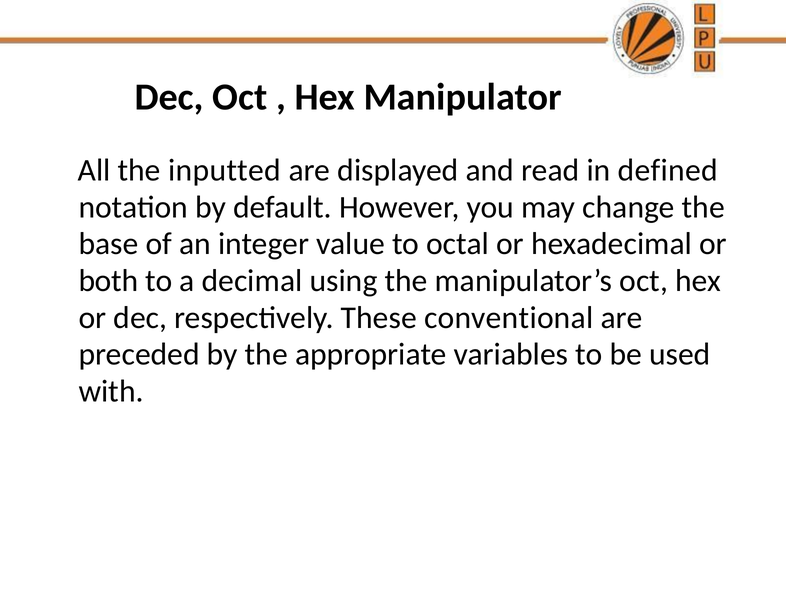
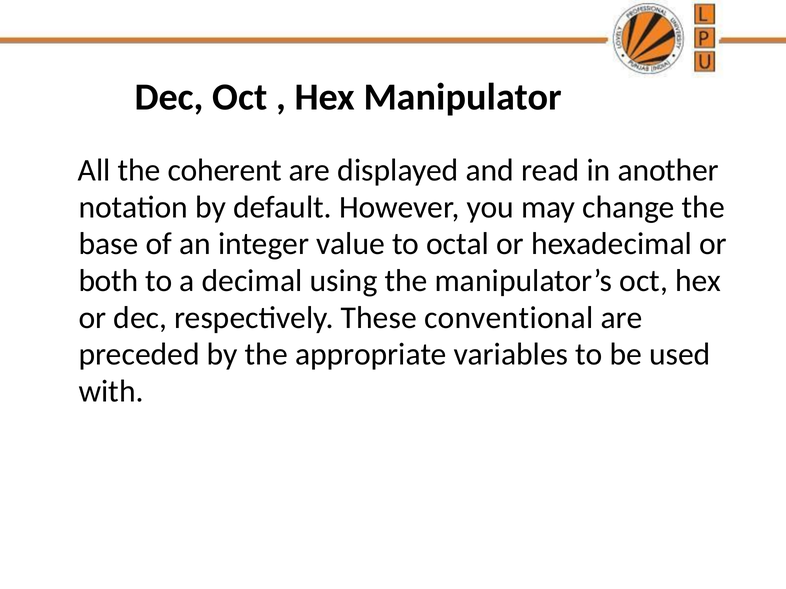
inputted: inputted -> coherent (225, 171)
defined: defined -> another (668, 171)
